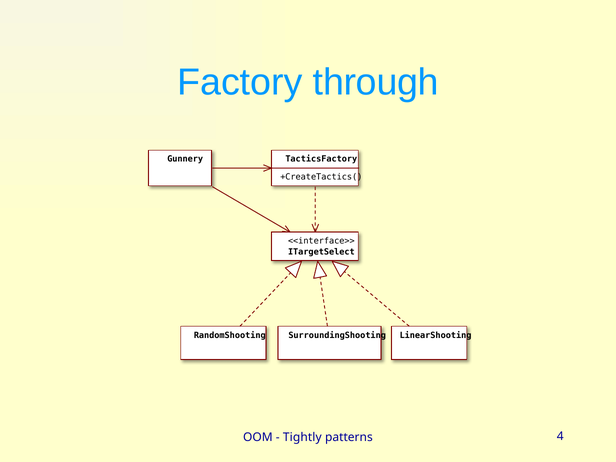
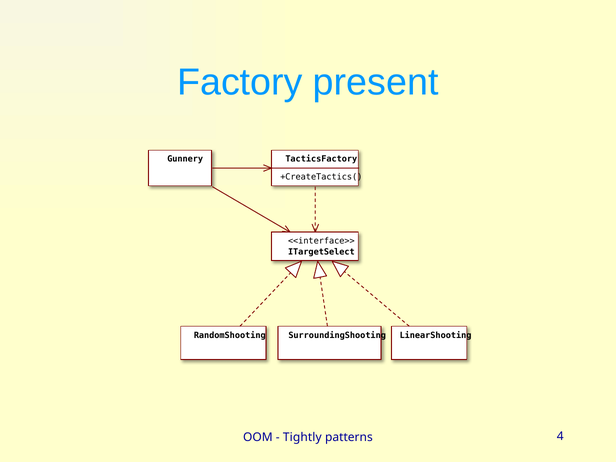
through: through -> present (376, 82)
